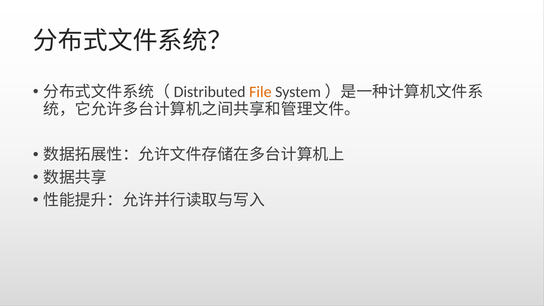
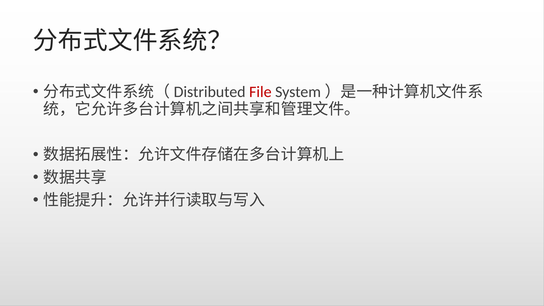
File colour: orange -> red (260, 92)
